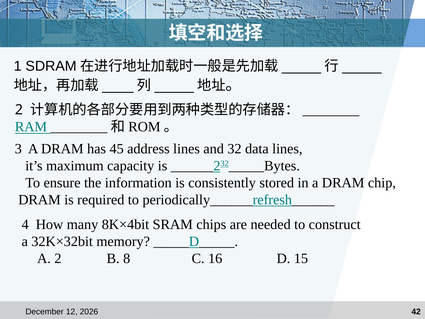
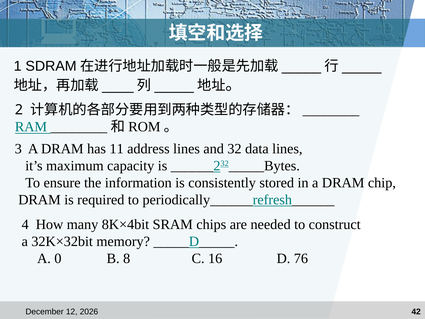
45: 45 -> 11 (117, 149)
A 2: 2 -> 0 (58, 258)
15: 15 -> 76 (301, 258)
